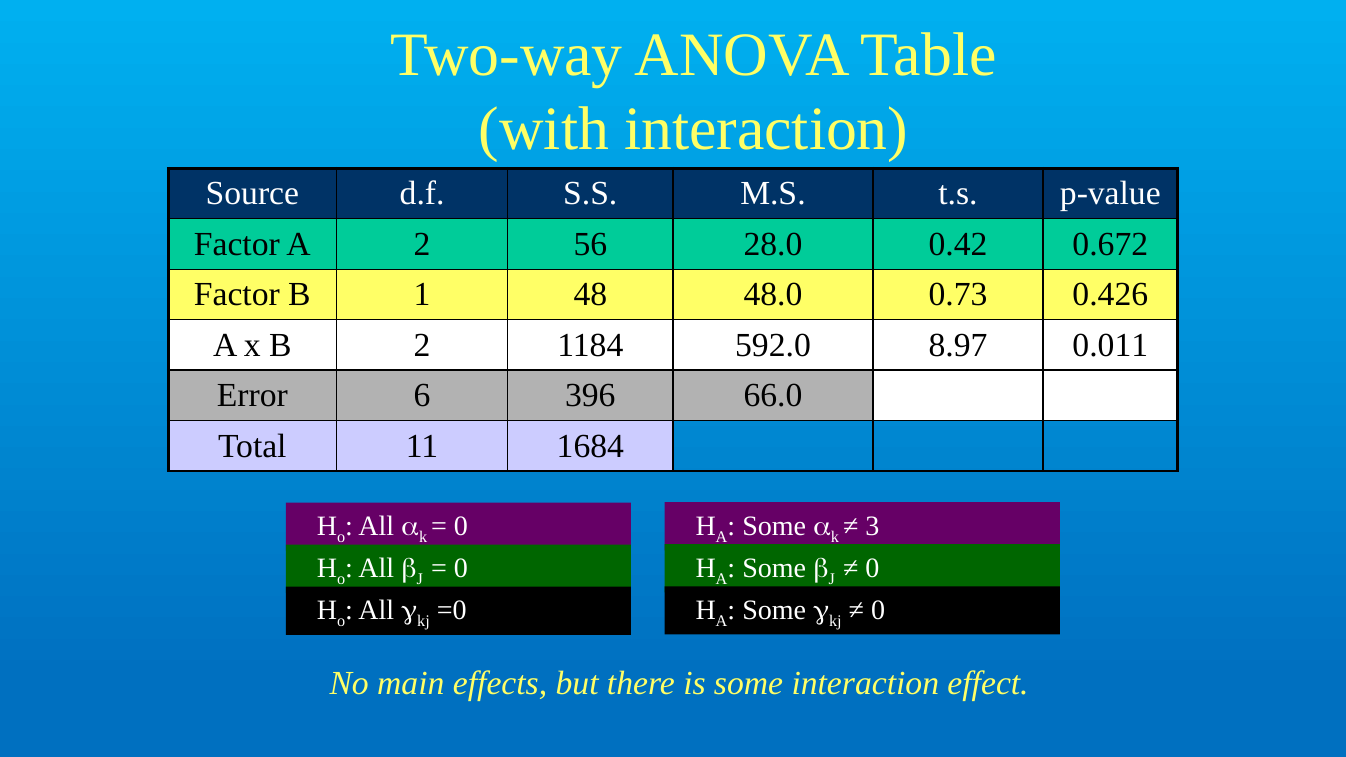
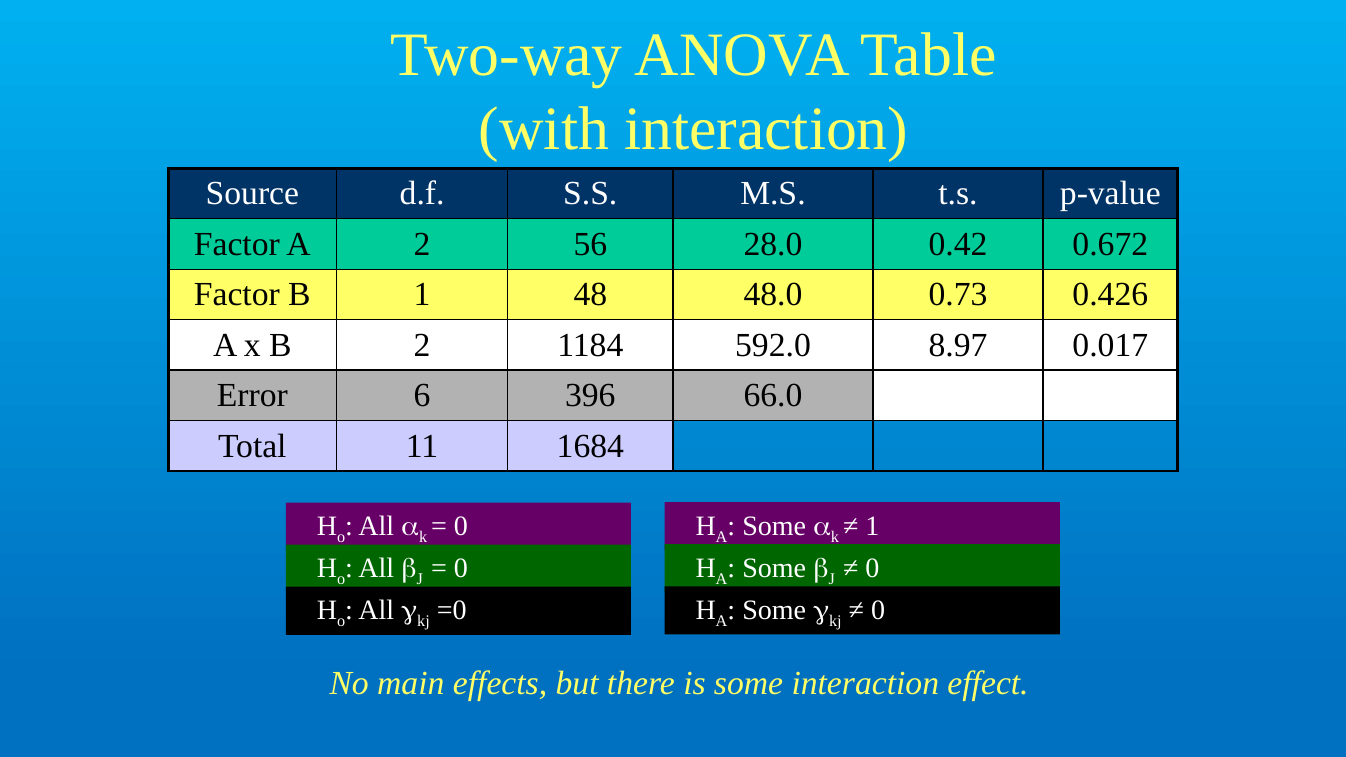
0.011: 0.011 -> 0.017 (1110, 345)
3: 3 -> 1 (872, 526)
